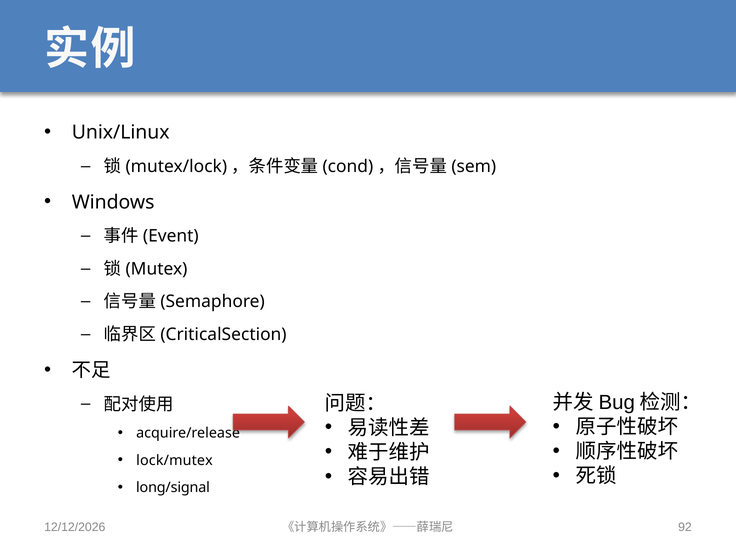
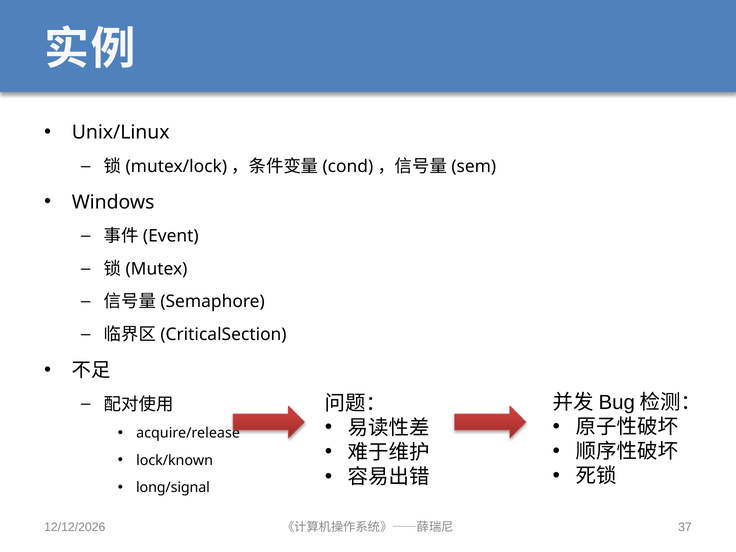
lock/mutex: lock/mutex -> lock/known (175, 460)
92: 92 -> 37 (685, 527)
